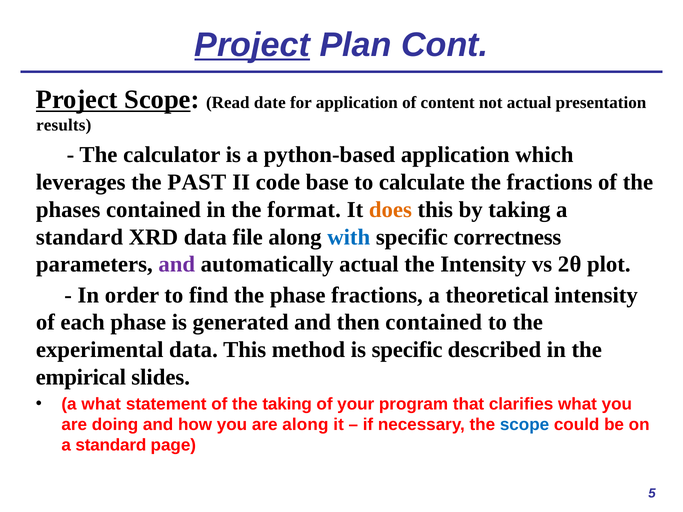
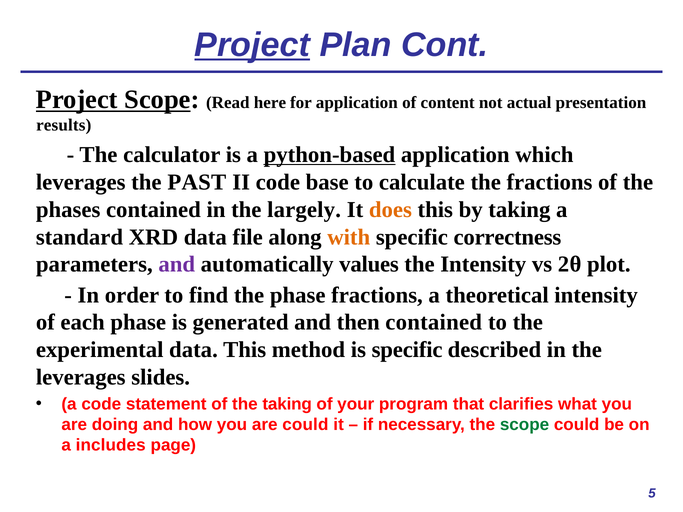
date: date -> here (270, 103)
python-based underline: none -> present (329, 155)
format: format -> largely (304, 210)
with colour: blue -> orange (349, 237)
automatically actual: actual -> values (369, 265)
empirical: empirical -> leverages (81, 377)
a what: what -> code (101, 404)
are along: along -> could (305, 425)
scope colour: blue -> green (525, 425)
standard: standard -> includes (111, 445)
